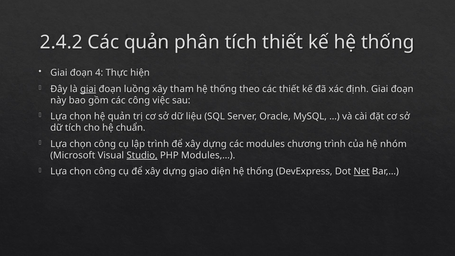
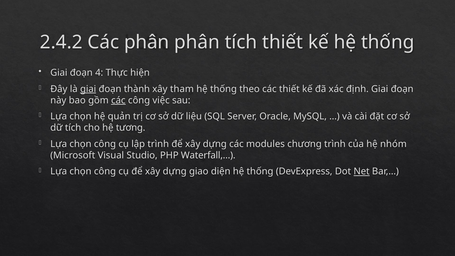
Các quản: quản -> phân (147, 42)
luồng: luồng -> thành (137, 89)
các underline: none -> present (118, 100)
chuẩn: chuẩn -> tương (131, 128)
Studio underline: present -> none (142, 155)
Modules,…: Modules,… -> Waterfall,… (208, 155)
